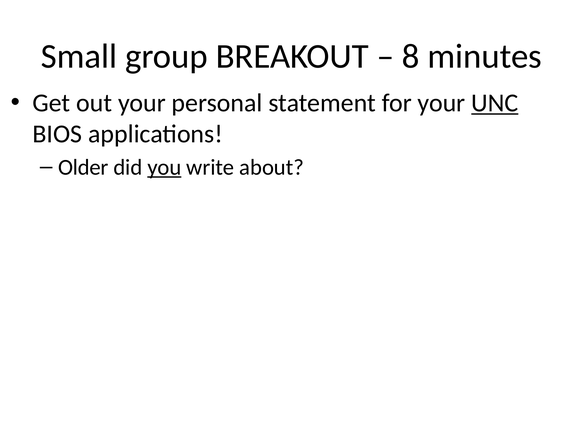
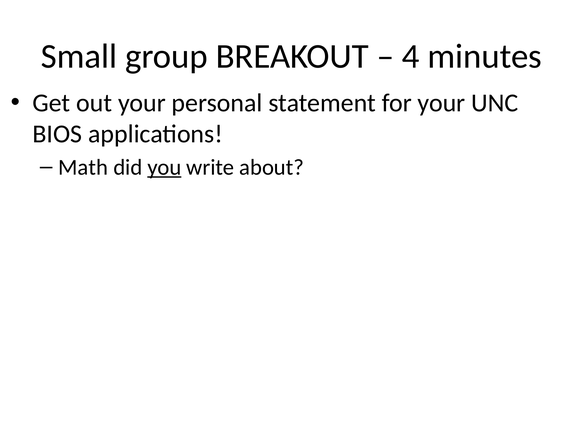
8: 8 -> 4 (411, 56)
UNC underline: present -> none (495, 103)
Older: Older -> Math (83, 167)
